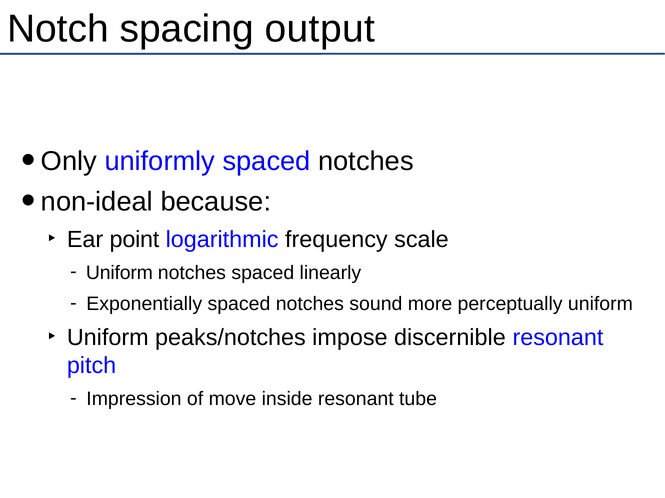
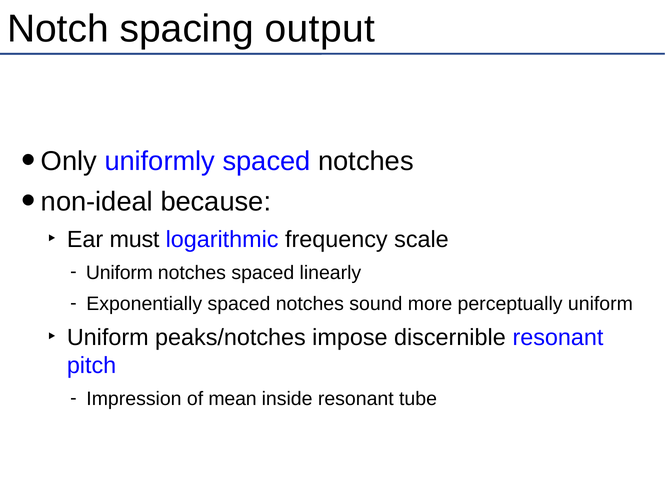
point: point -> must (134, 240)
move: move -> mean (233, 399)
